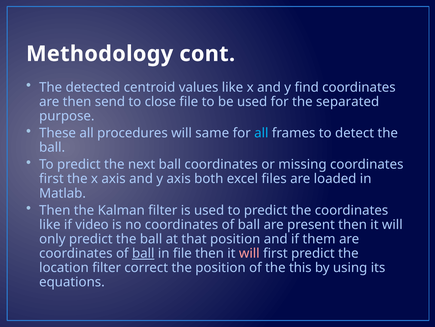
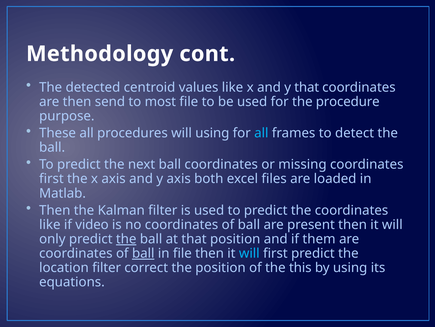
y find: find -> that (307, 87)
close: close -> most (160, 102)
separated: separated -> procedure (348, 102)
will same: same -> using (212, 133)
the underline: none -> present (126, 239)
will colour: pink -> light blue (249, 253)
